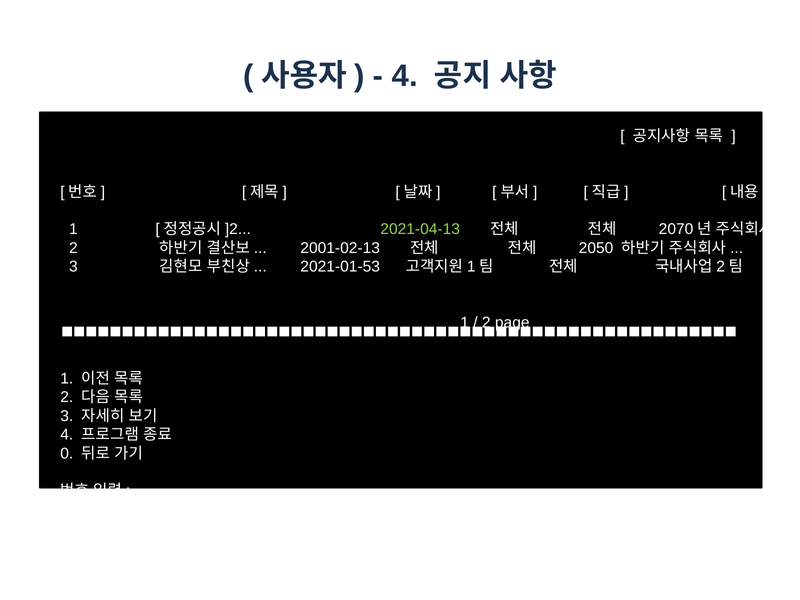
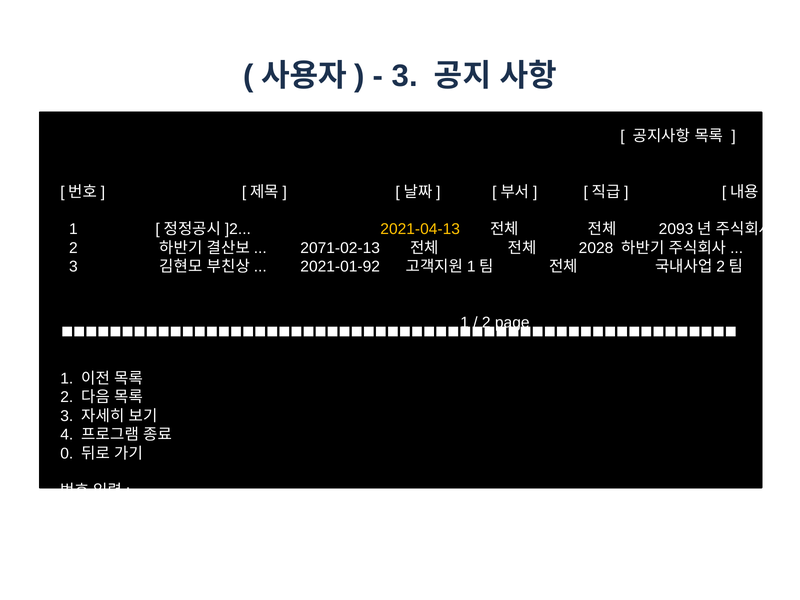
4: 4 -> 3 (405, 76)
2021-04-13 colour: light green -> yellow (420, 229)
2070: 2070 -> 2093 (676, 229)
2001-02-13: 2001-02-13 -> 2071-02-13 (340, 248)
2050: 2050 -> 2028 (596, 248)
2021-01-53: 2021-01-53 -> 2021-01-92 (340, 267)
